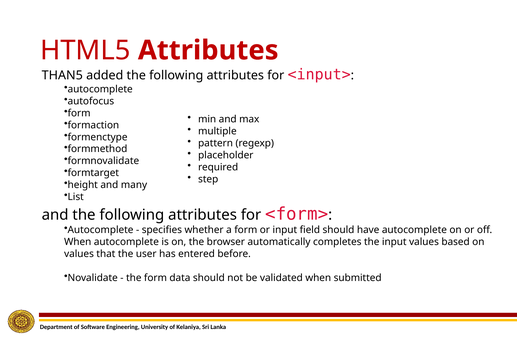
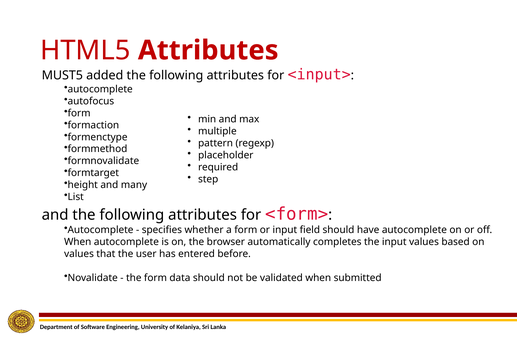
THAN5: THAN5 -> MUST5 (62, 75)
